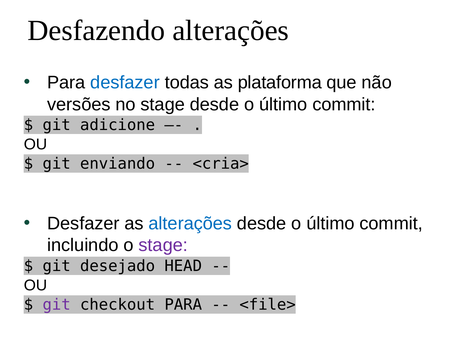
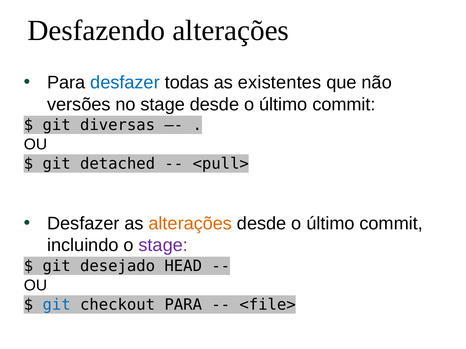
plataforma: plataforma -> existentes (280, 83)
adicione: adicione -> diversas (118, 125)
enviando: enviando -> detached (118, 164)
<cria>: <cria> -> <pull> (221, 164)
alterações colour: blue -> orange (190, 224)
git colour: purple -> blue (57, 305)
